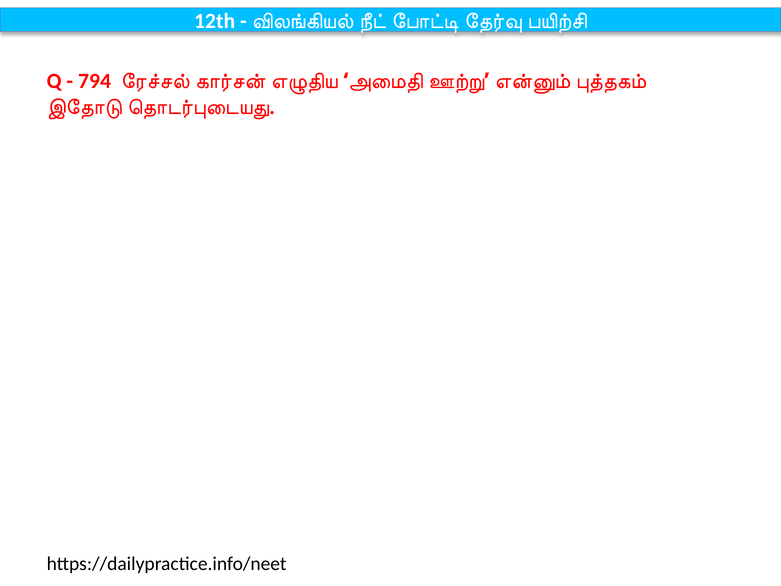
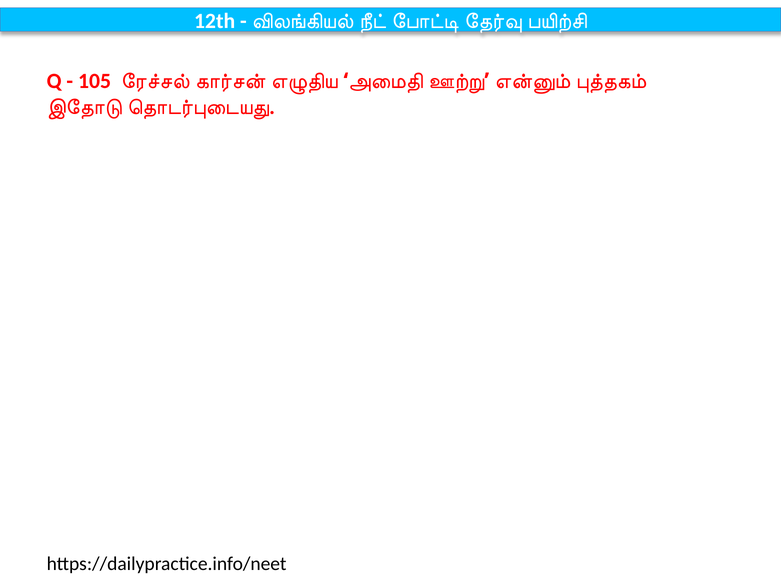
794: 794 -> 105 (95, 81)
